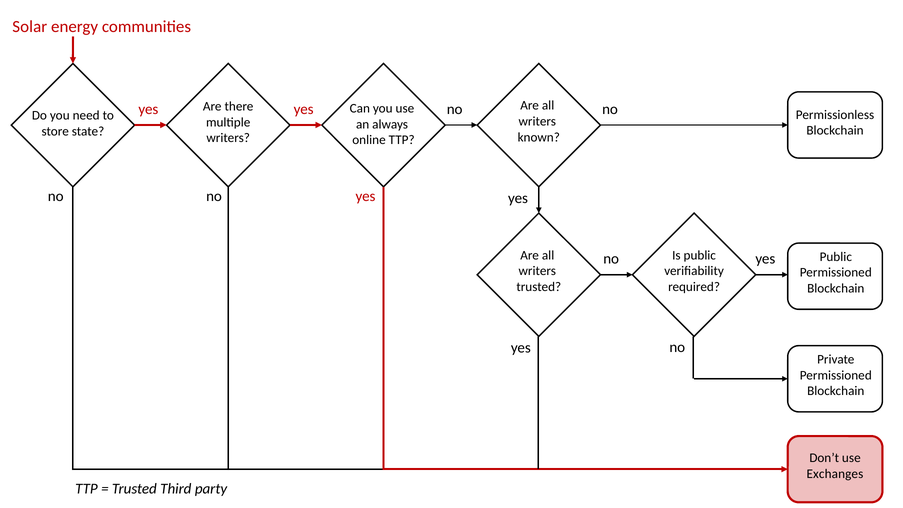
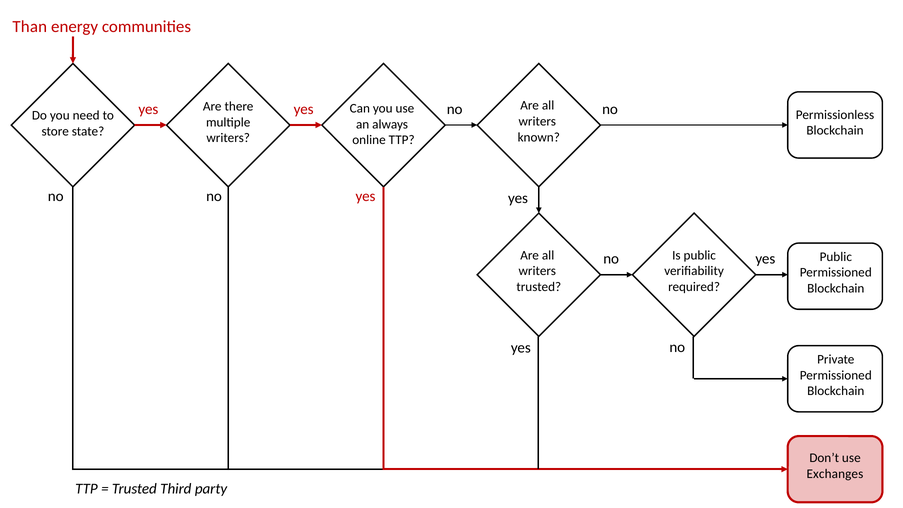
Solar: Solar -> Than (30, 27)
